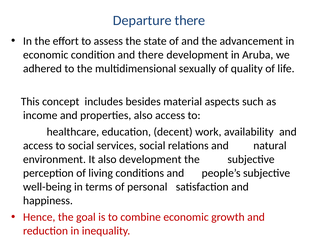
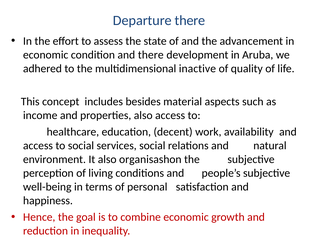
sexually: sexually -> inactive (197, 69)
also development: development -> organisashon (150, 160)
